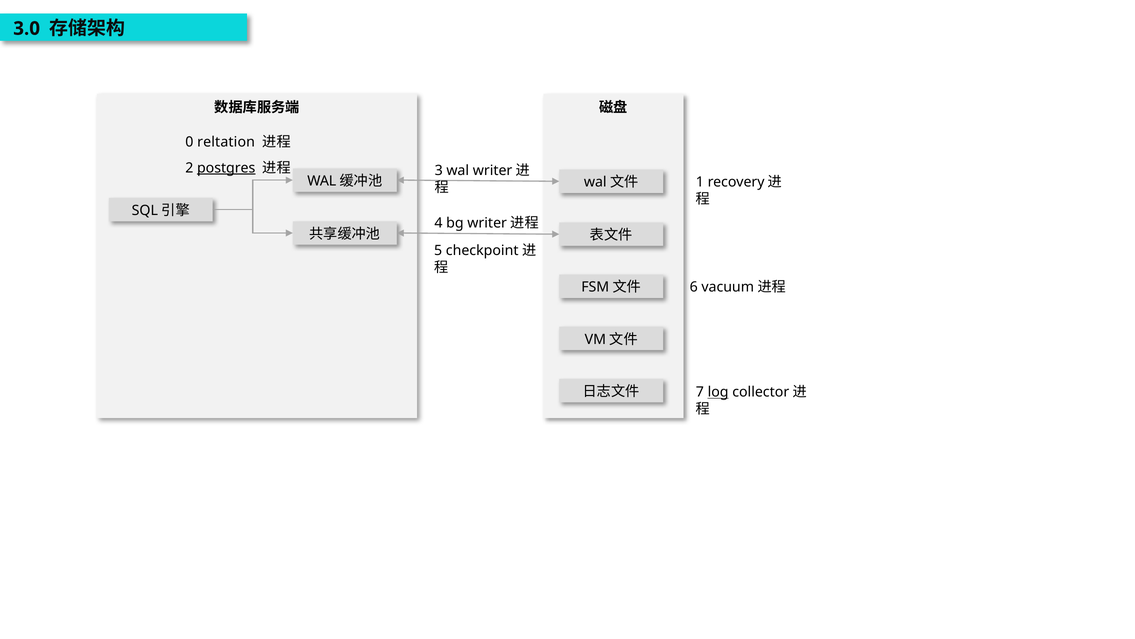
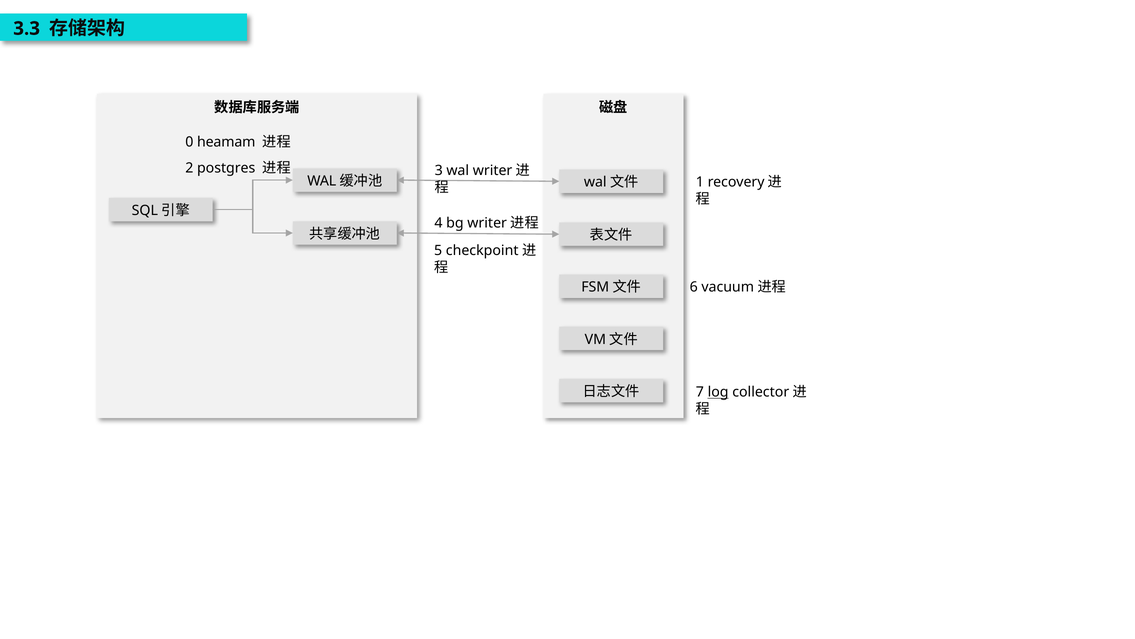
3.0: 3.0 -> 3.3 (27, 29)
reltation: reltation -> heamam (226, 142)
postgres underline: present -> none (226, 168)
